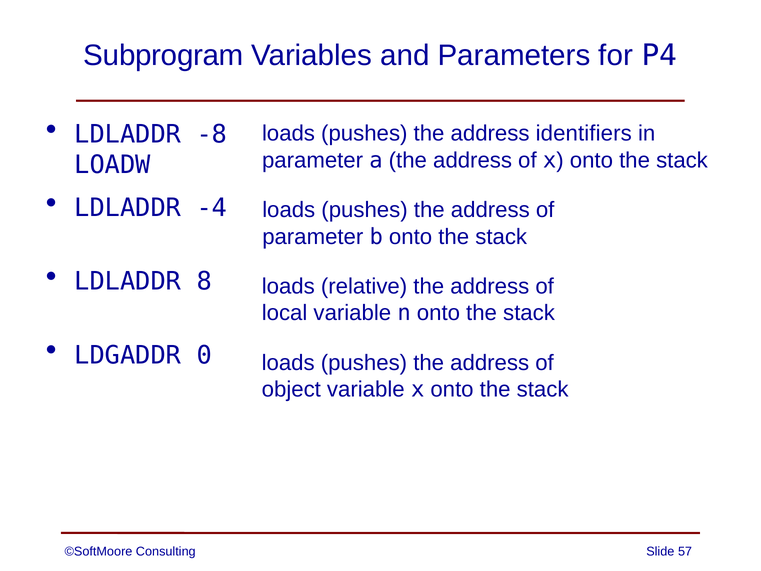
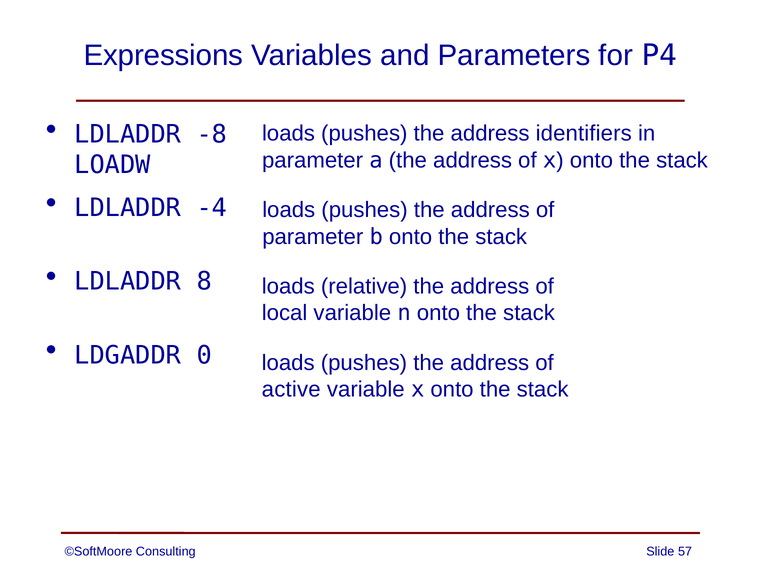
Subprogram: Subprogram -> Expressions (163, 55)
object: object -> active (291, 389)
